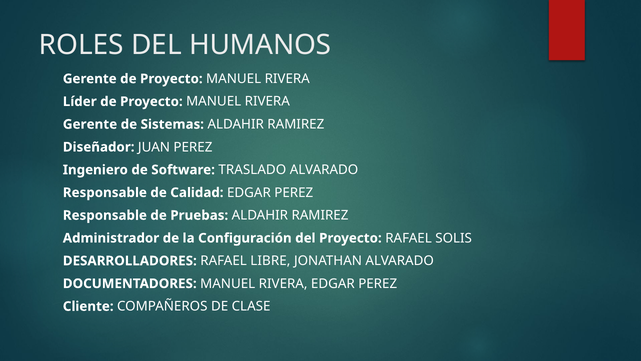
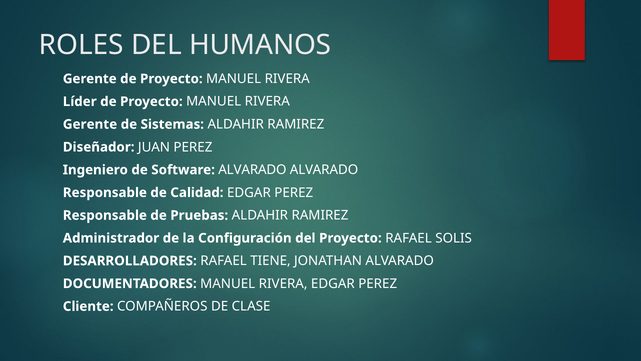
Software TRASLADO: TRASLADO -> ALVARADO (252, 170)
LIBRE: LIBRE -> TIENE (270, 261)
